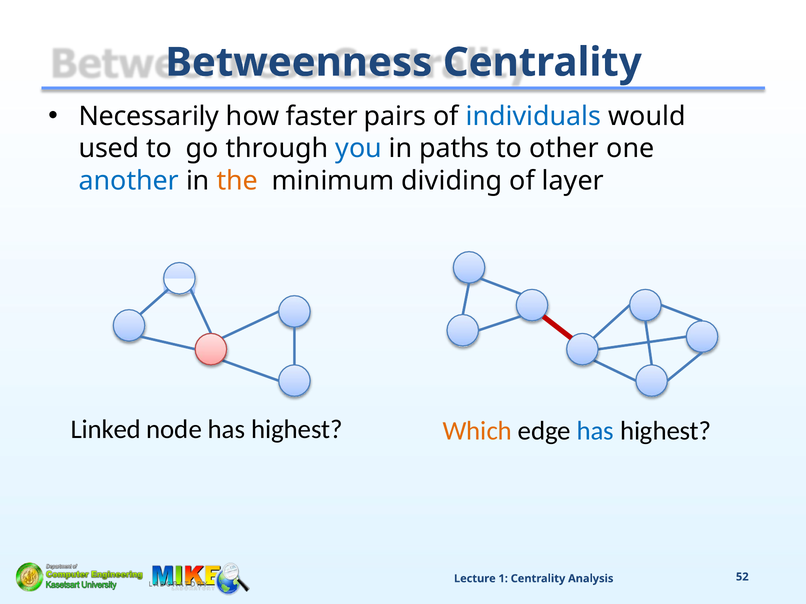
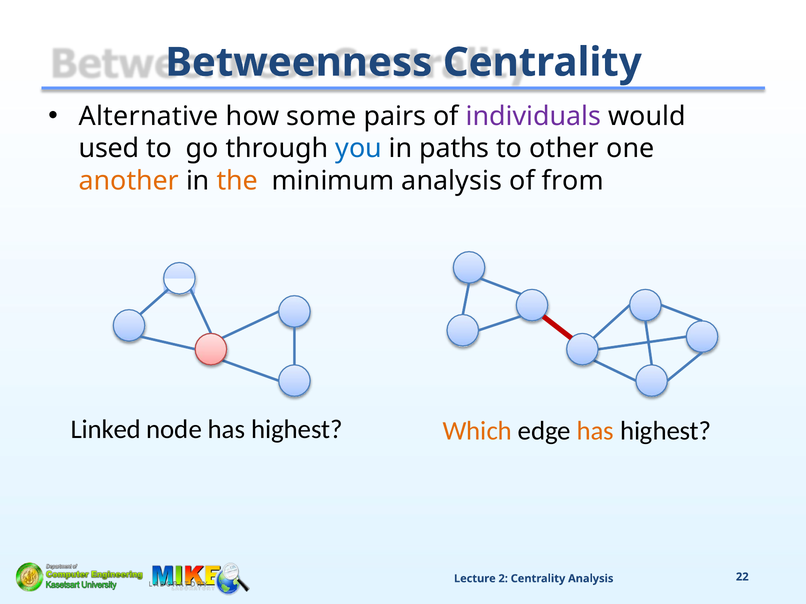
Necessarily: Necessarily -> Alternative (149, 116)
faster: faster -> some (321, 116)
individuals colour: blue -> purple (533, 116)
another colour: blue -> orange (129, 181)
minimum dividing: dividing -> analysis (452, 181)
layer: layer -> from (573, 181)
has colour: blue -> orange (595, 431)
1: 1 -> 2 (503, 579)
52: 52 -> 22 (742, 577)
